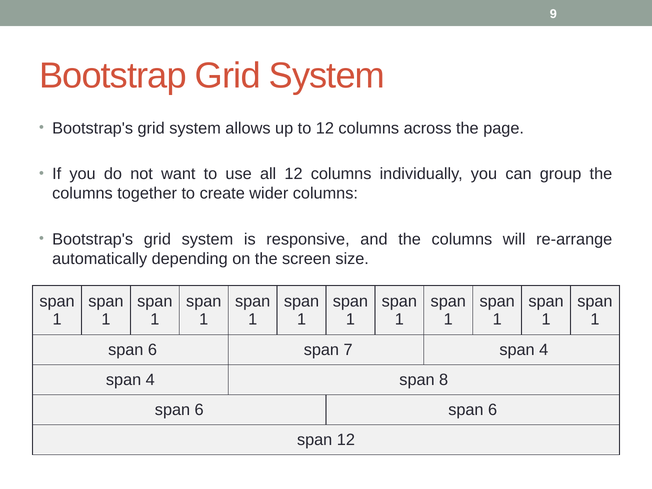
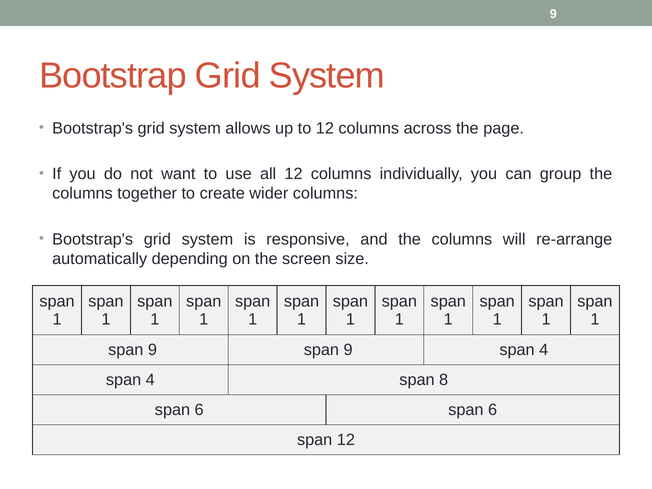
6: 6 -> 9 (152, 350)
7: 7 -> 9 (348, 350)
